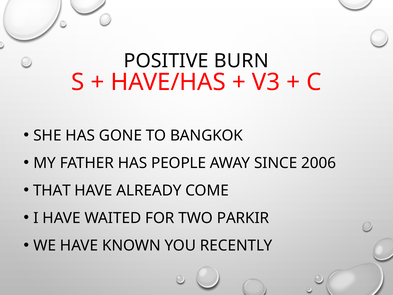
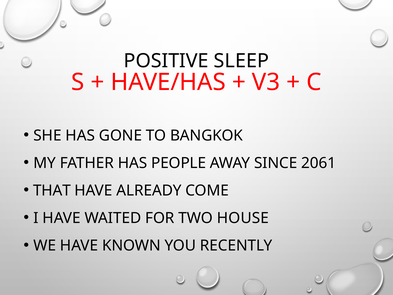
BURN: BURN -> SLEEP (241, 61)
2006: 2006 -> 2061 (319, 163)
PARKIR: PARKIR -> HOUSE (243, 218)
